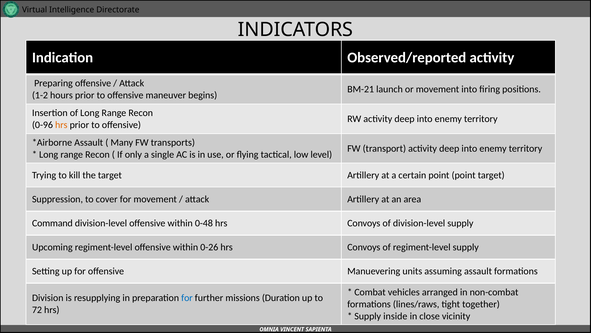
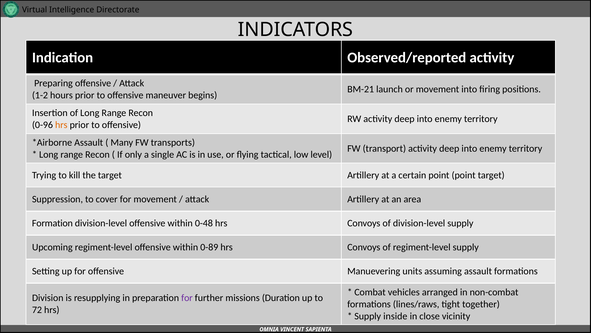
Command: Command -> Formation (52, 223)
0-26: 0-26 -> 0-89 (209, 247)
for colour: blue -> purple (187, 297)
